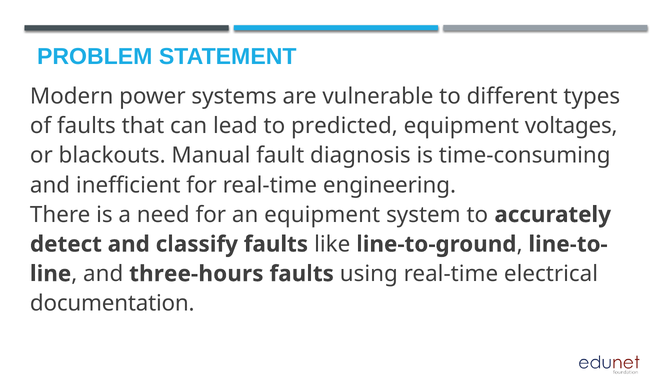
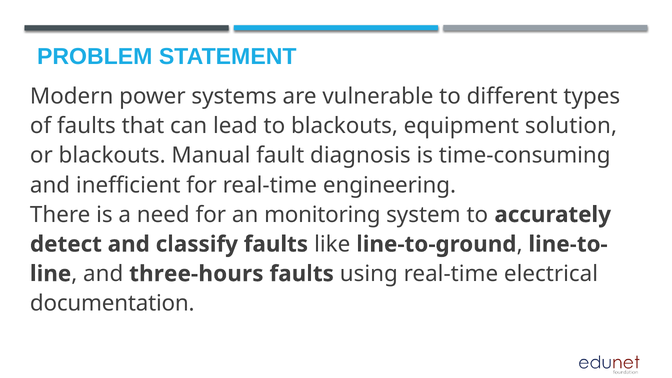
to predicted: predicted -> blackouts (344, 126)
voltages: voltages -> solution (571, 126)
an equipment: equipment -> monitoring (322, 215)
